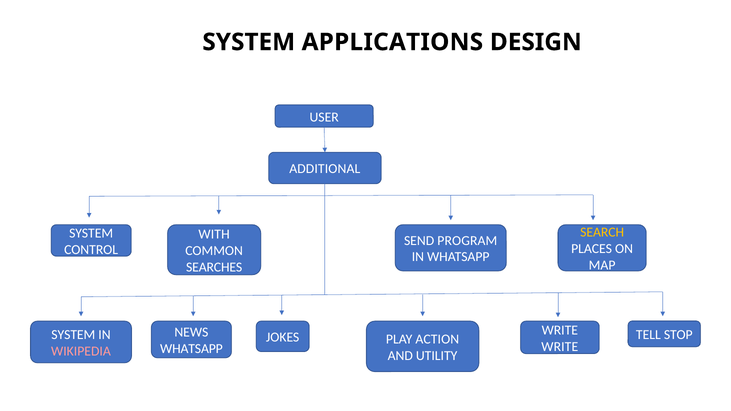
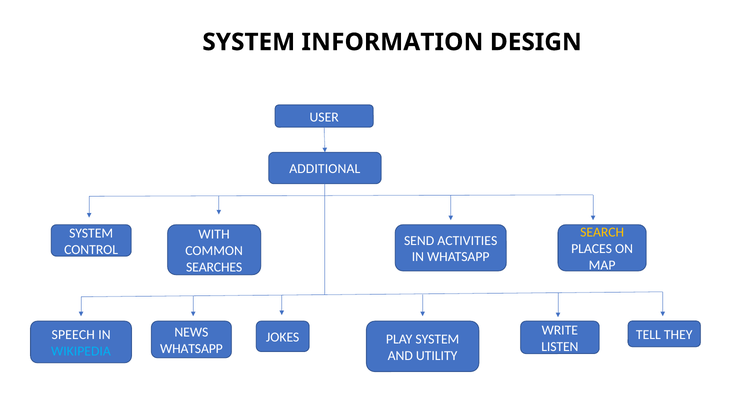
APPLICATIONS: APPLICATIONS -> INFORMATION (392, 42)
PROGRAM: PROGRAM -> ACTIVITIES (467, 241)
SYSTEM: SYSTEM -> SPEECH (73, 335)
STOP: STOP -> THEY (678, 335)
PLAY ACTION: ACTION -> SYSTEM (437, 339)
WRITE: WRITE -> LISTEN (560, 347)
WIKIPEDIA colour: pink -> light blue (81, 351)
